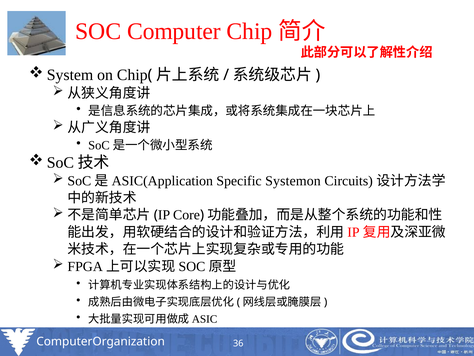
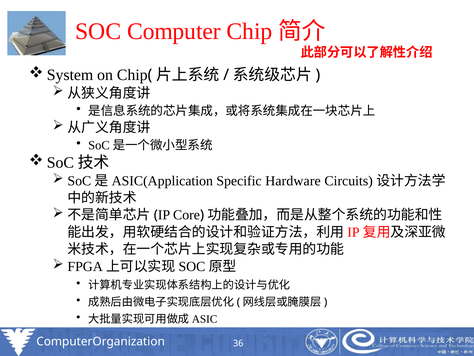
Systemon: Systemon -> Hardware (293, 181)
